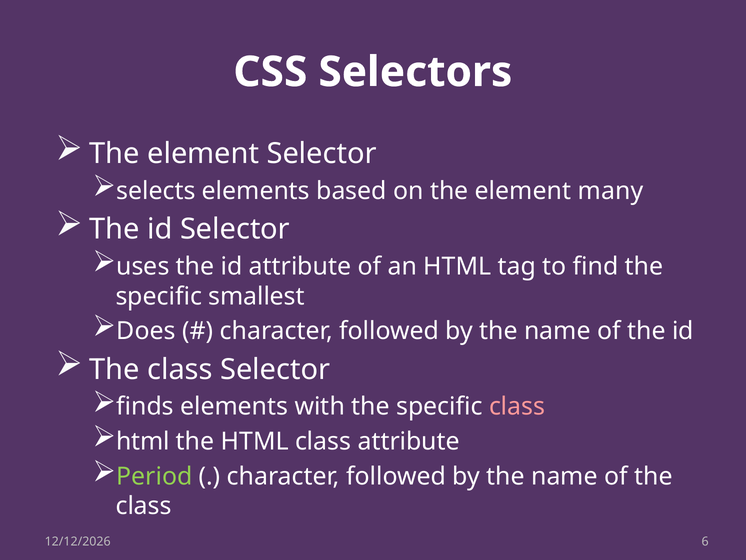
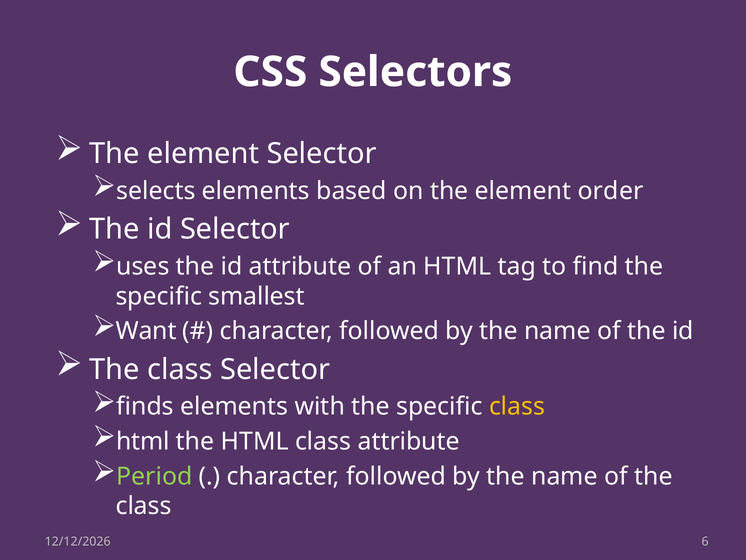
many: many -> order (611, 191)
Does: Does -> Want (146, 331)
class colour: pink -> yellow (517, 406)
